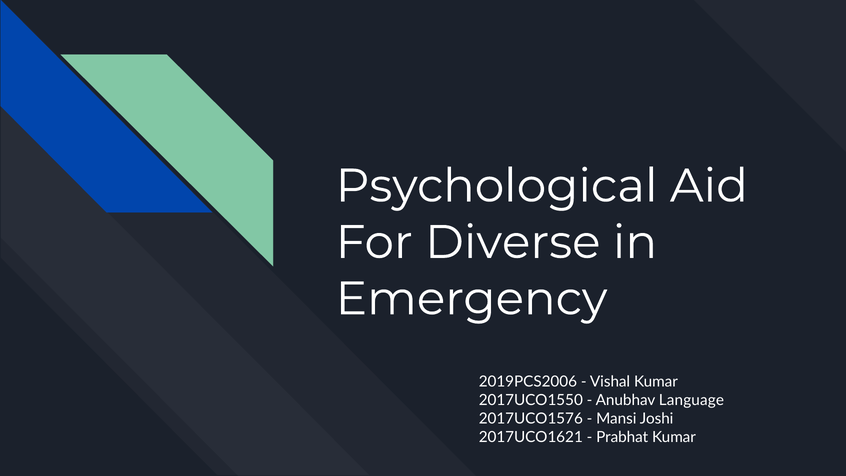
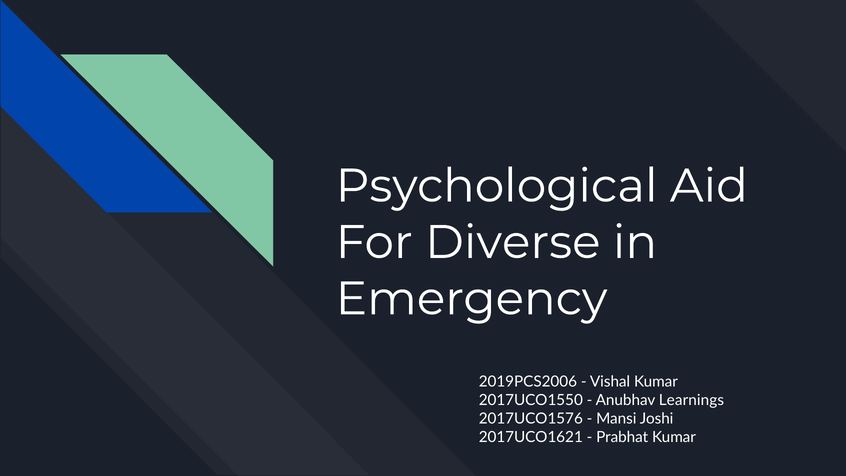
Language: Language -> Learnings (691, 400)
